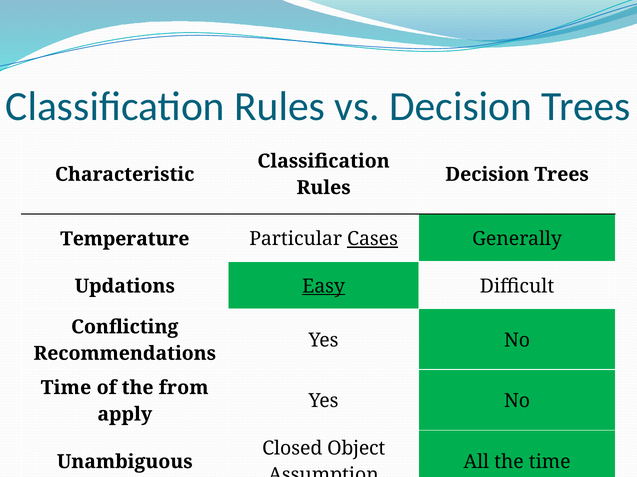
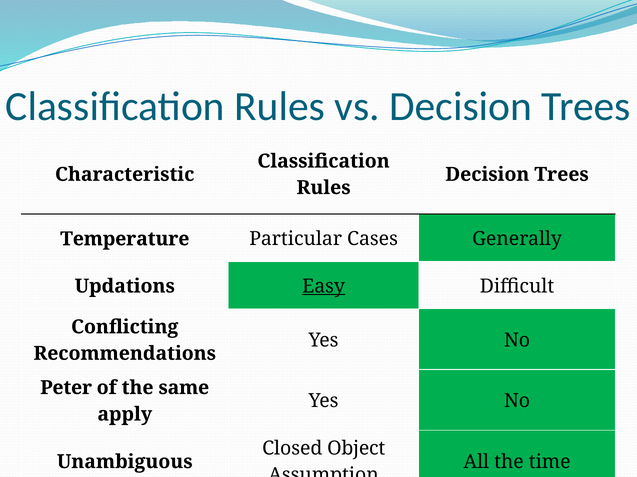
Cases underline: present -> none (373, 239)
Time: Time -> Peter (66, 388)
from: from -> same (184, 388)
